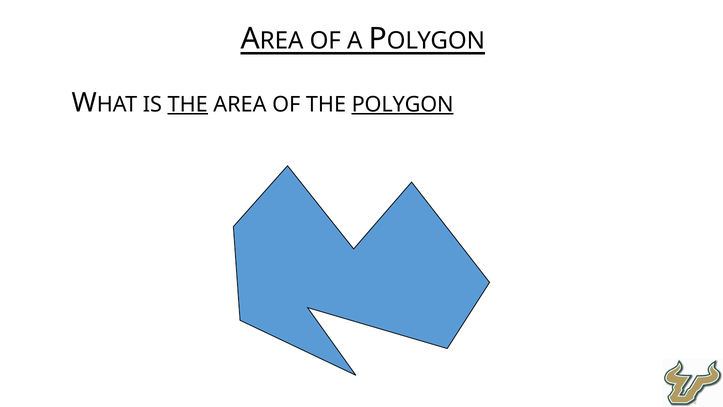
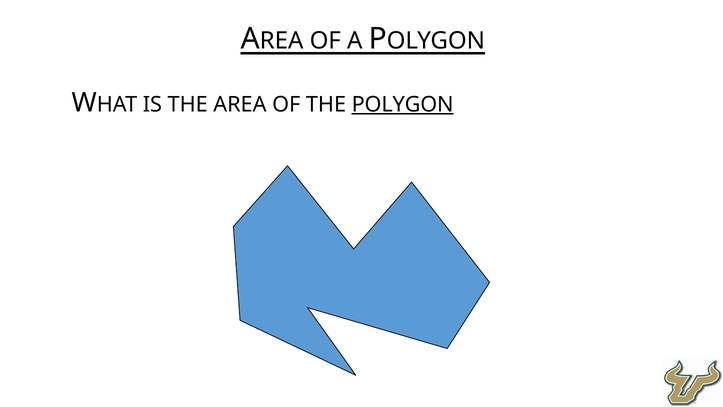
THE underline: present -> none (188, 104)
